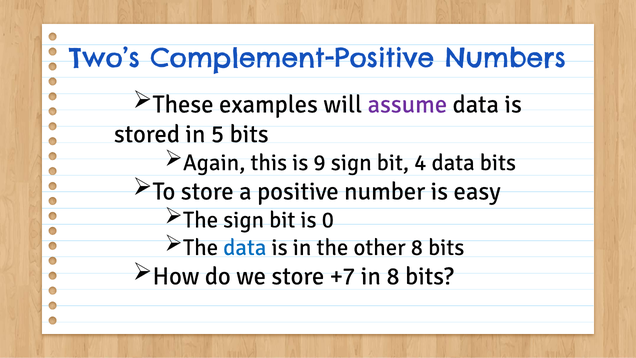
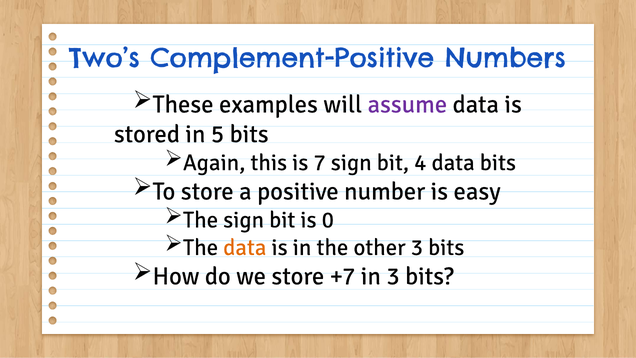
9: 9 -> 7 (319, 162)
data colour: blue -> orange (245, 247)
other 8: 8 -> 3 (417, 247)
in 8: 8 -> 3 (393, 276)
